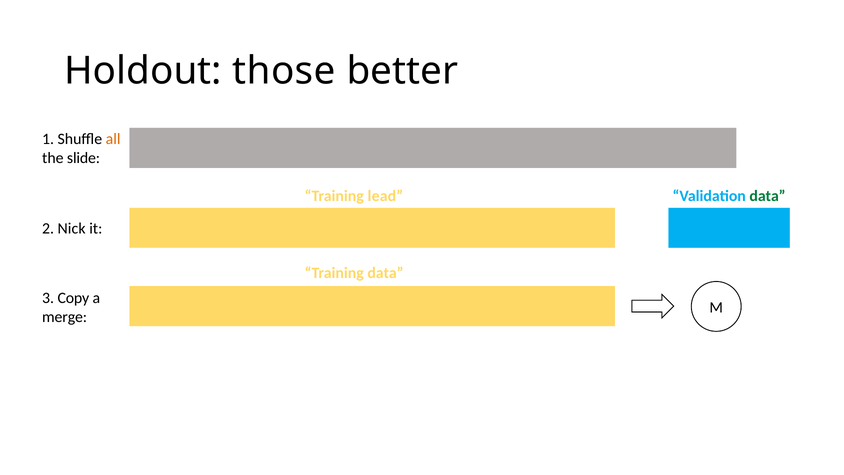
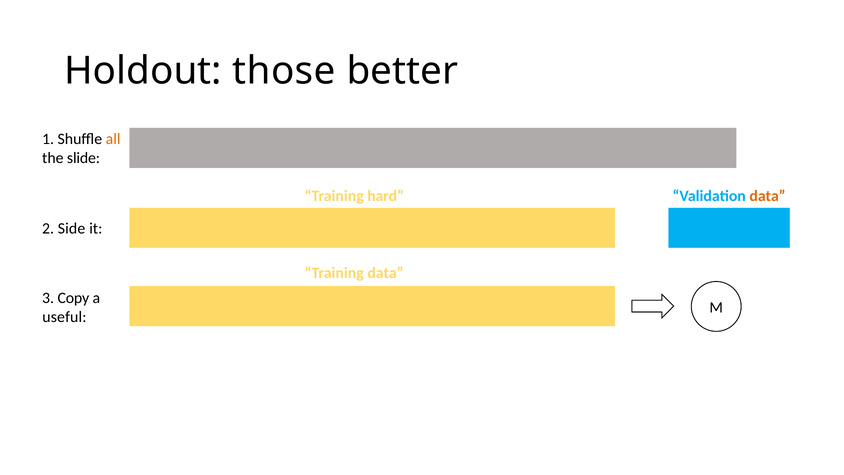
lead: lead -> hard (386, 196)
data colour: green -> orange (768, 196)
Nick: Nick -> Side (72, 229)
merge: merge -> useful (64, 317)
